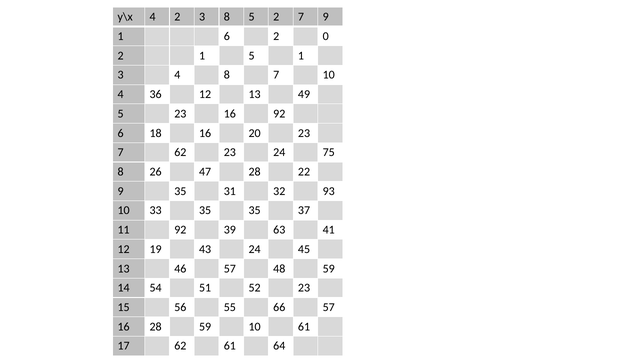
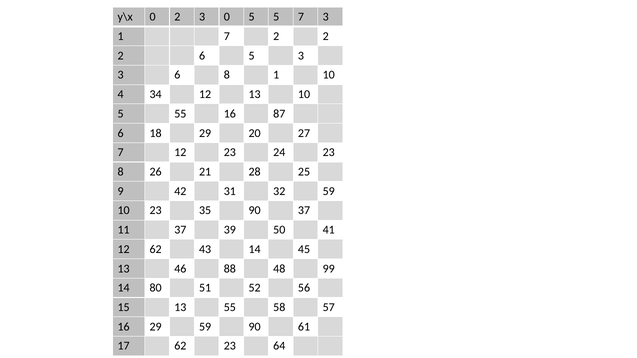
y\x 4: 4 -> 0 (153, 17)
3 8: 8 -> 0 (227, 17)
5 2: 2 -> 5 (276, 17)
7 9: 9 -> 3 (326, 17)
1 6: 6 -> 7 (227, 36)
0: 0 -> 2 (326, 36)
2 1: 1 -> 6 (202, 56)
5 1: 1 -> 3 (301, 56)
3 4: 4 -> 6 (177, 75)
8 7: 7 -> 1 (276, 75)
36: 36 -> 34 (156, 94)
13 49: 49 -> 10 (304, 94)
5 23: 23 -> 55 (180, 114)
16 92: 92 -> 87 (279, 114)
18 16: 16 -> 29 (205, 133)
20 23: 23 -> 27 (304, 133)
7 62: 62 -> 12 (180, 153)
24 75: 75 -> 23 (329, 153)
47: 47 -> 21 (205, 172)
22: 22 -> 25 (304, 172)
9 35: 35 -> 42 (180, 191)
32 93: 93 -> 59 (329, 191)
10 33: 33 -> 23 (156, 211)
35 35: 35 -> 90 (255, 211)
11 92: 92 -> 37 (180, 230)
63: 63 -> 50 (279, 230)
12 19: 19 -> 62 (156, 249)
43 24: 24 -> 14 (255, 249)
46 57: 57 -> 88 (230, 269)
48 59: 59 -> 99 (329, 269)
54: 54 -> 80 (156, 288)
52 23: 23 -> 56 (304, 288)
15 56: 56 -> 13 (180, 308)
66: 66 -> 58 (279, 308)
16 28: 28 -> 29 (156, 327)
59 10: 10 -> 90 (255, 327)
62 61: 61 -> 23 (230, 346)
